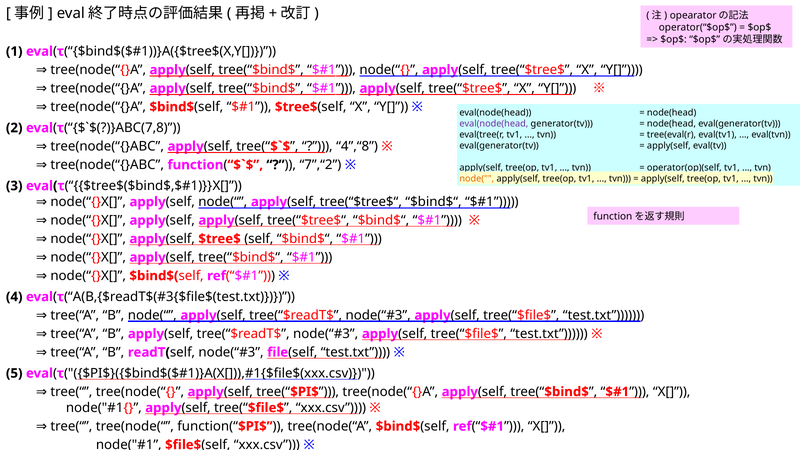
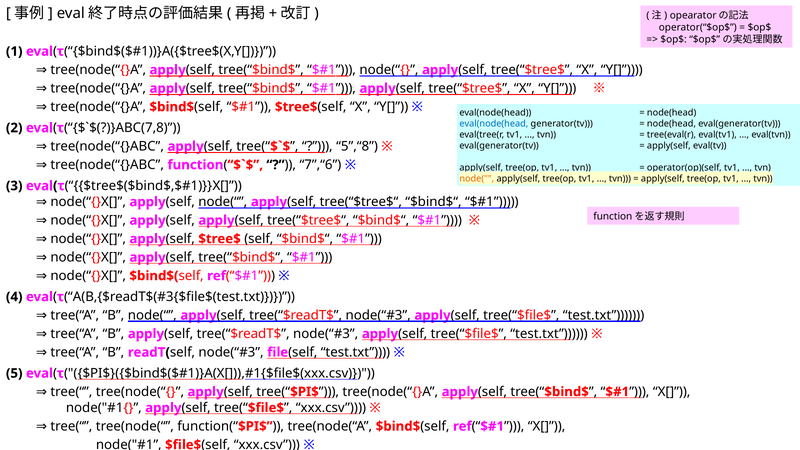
eval(node(head colour: purple -> blue (494, 123)
4”,“8: 4”,“8 -> 5”,“8 (357, 146)
7”,“2: 7”,“2 -> 7”,“6 (320, 165)
